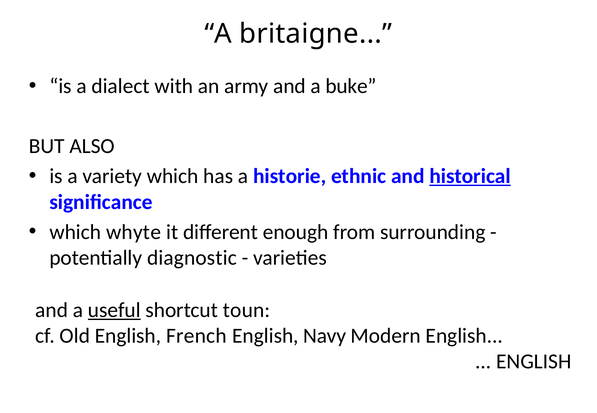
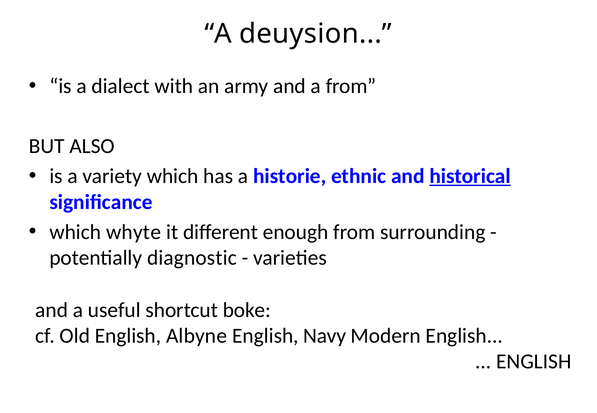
britaigne: britaigne -> deuysion (316, 34)
a buke: buke -> from (351, 86)
useful underline: present -> none (114, 310)
toun: toun -> boke (247, 310)
French: French -> Albyne (197, 336)
